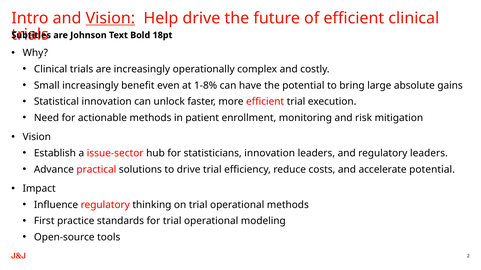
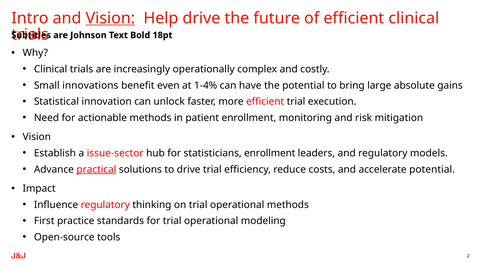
Small increasingly: increasingly -> innovations (90, 86)
1-8%: 1-8% -> 1-4% (206, 86)
statisticians innovation: innovation -> enrollment (270, 154)
regulatory leaders: leaders -> models (429, 154)
practical underline: none -> present (96, 170)
